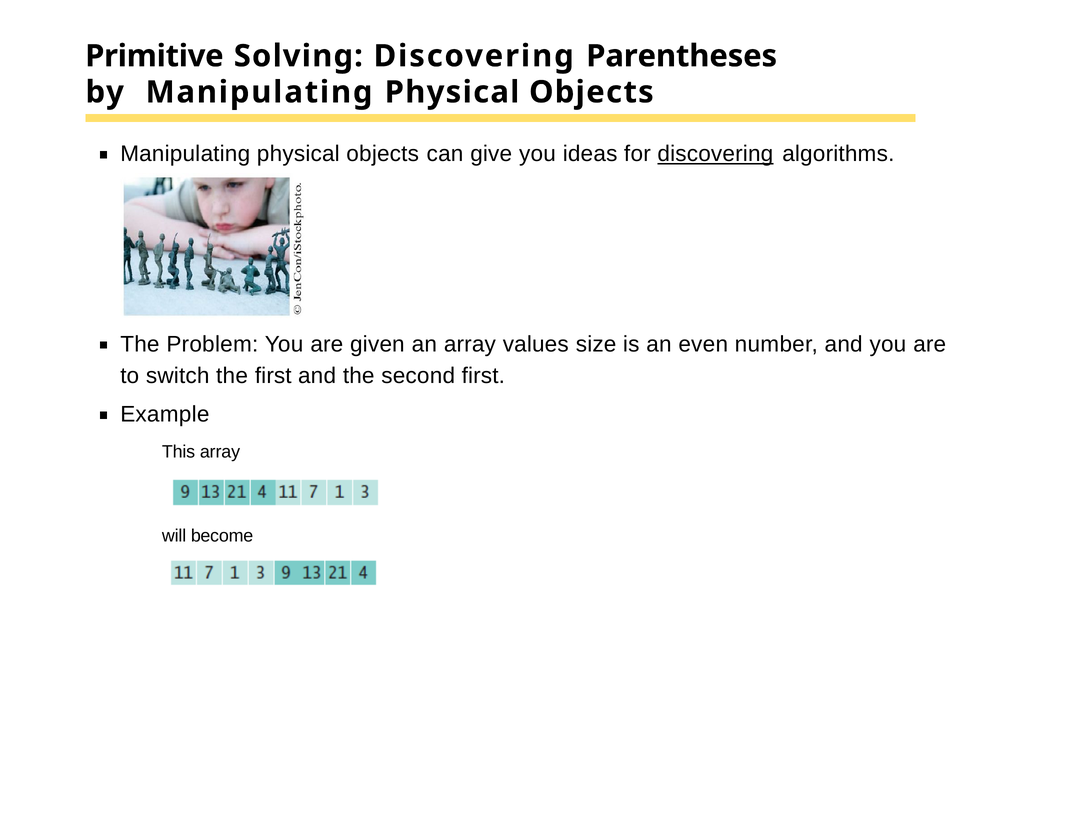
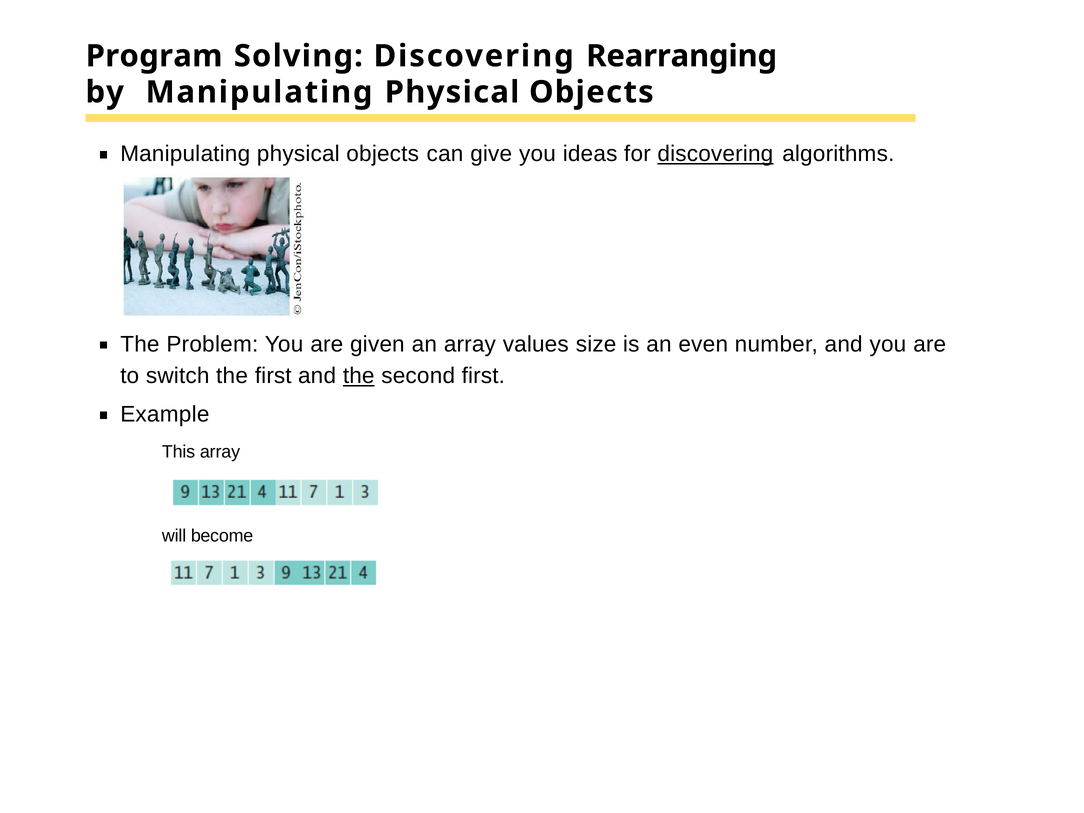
Primitive: Primitive -> Program (154, 56)
Parentheses: Parentheses -> Rearranging (682, 56)
the underline: none -> present (359, 376)
